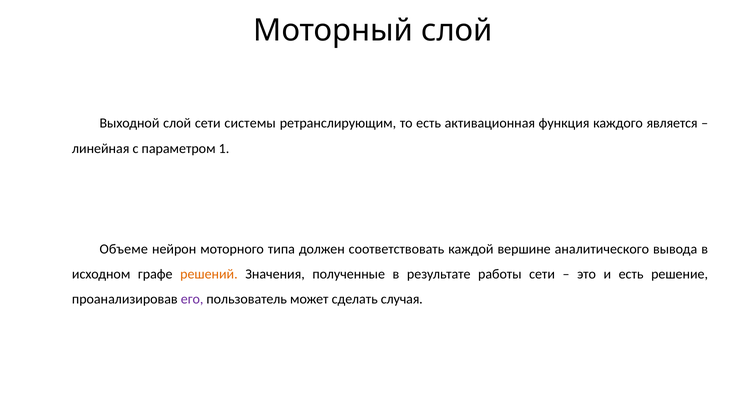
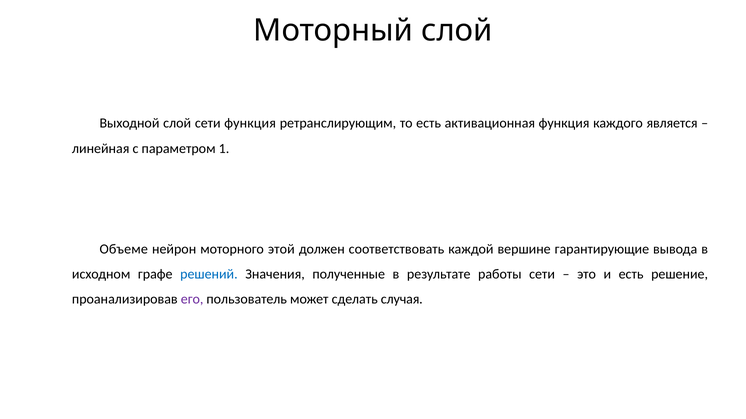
сети системы: системы -> функция (250, 124)
типа: типа -> этой (281, 249)
аналитического: аналитического -> гарантирующие (602, 249)
решений colour: orange -> blue (209, 275)
